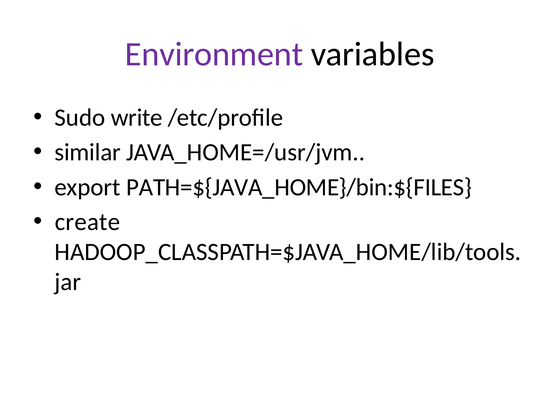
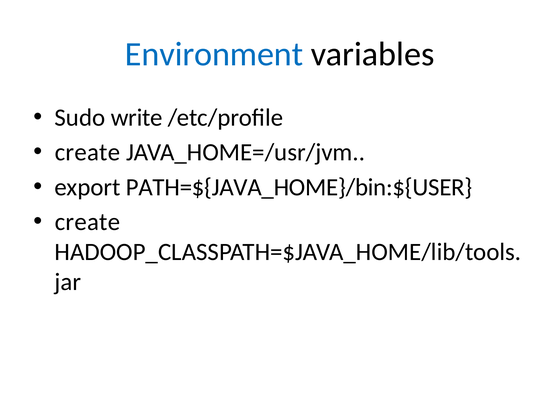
Environment colour: purple -> blue (214, 54)
similar: similar -> create (87, 152)
PATH=${JAVA_HOME}/bin:${FILES: PATH=${JAVA_HOME}/bin:${FILES -> PATH=${JAVA_HOME}/bin:${USER (299, 187)
